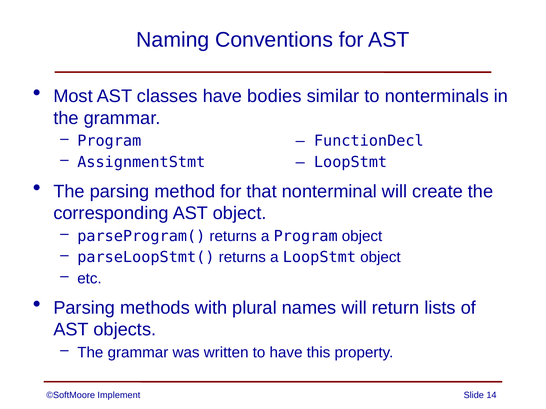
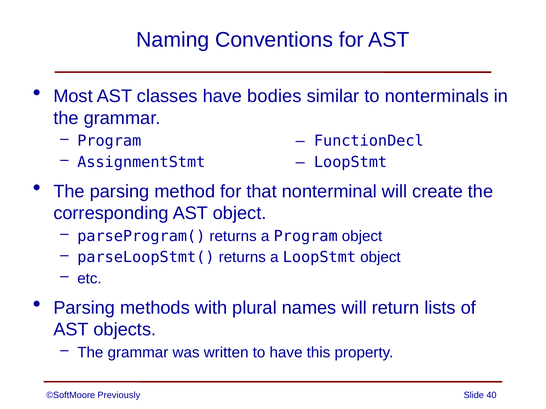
Implement: Implement -> Previously (119, 396)
14: 14 -> 40 (491, 396)
